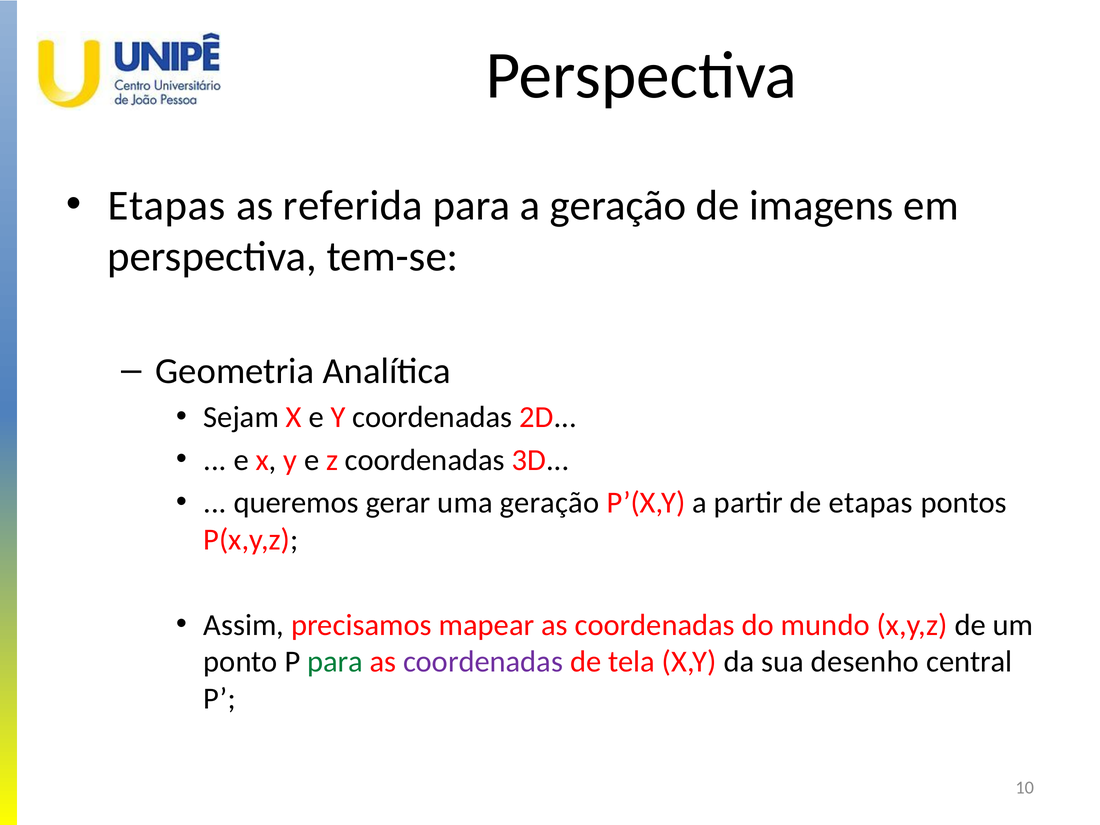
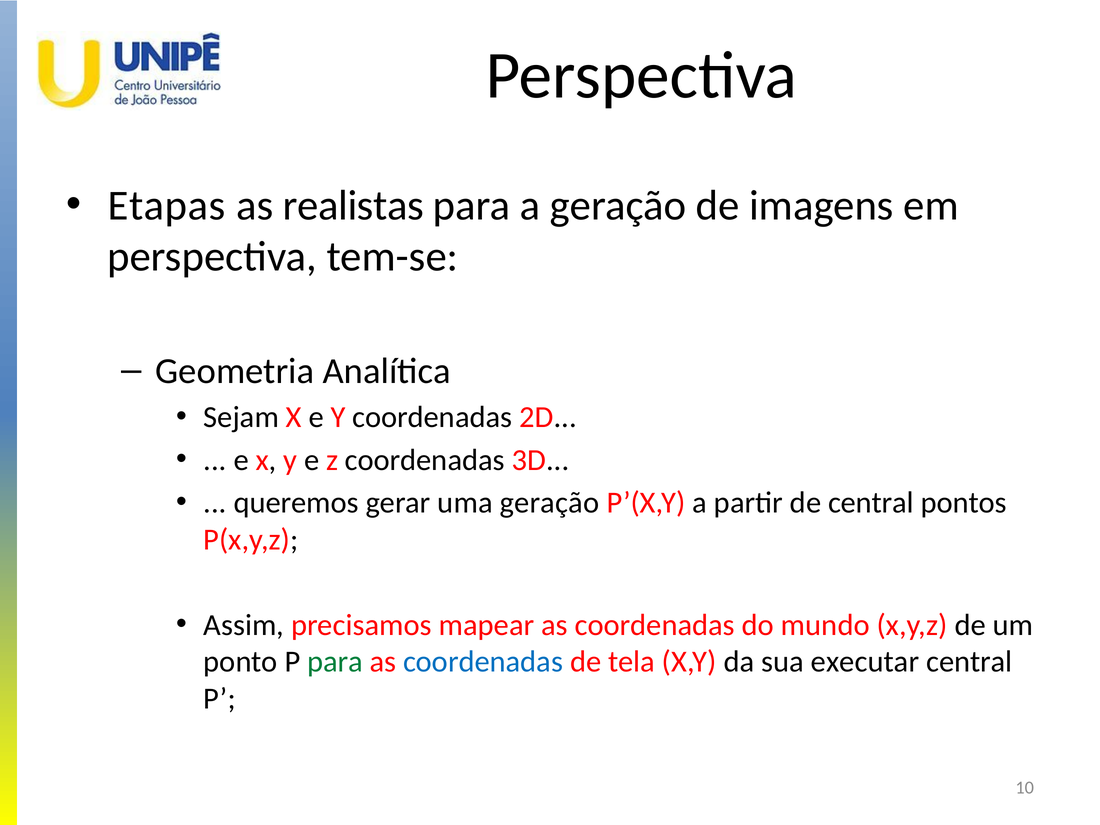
referida: referida -> realistas (353, 205)
de etapas: etapas -> central (871, 503)
coordenadas colour: purple -> blue (483, 662)
desenho: desenho -> executar (865, 662)
